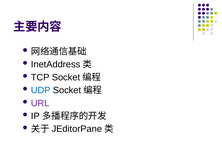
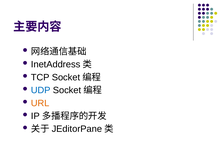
URL colour: purple -> orange (40, 103)
